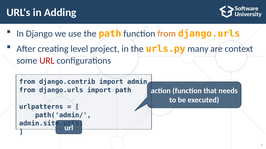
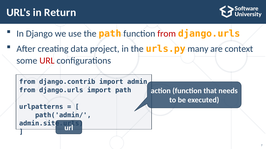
Adding: Adding -> Return (60, 13)
from colour: orange -> red (167, 34)
level: level -> data (79, 49)
